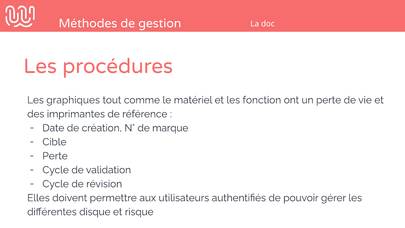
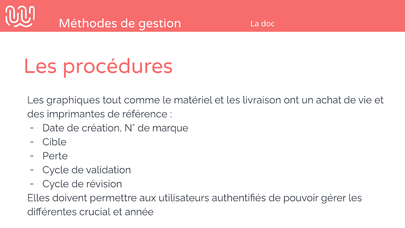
fonction: fonction -> livraison (262, 100)
un perte: perte -> achat (329, 100)
disque: disque -> crucial (95, 212)
risque: risque -> année (139, 212)
